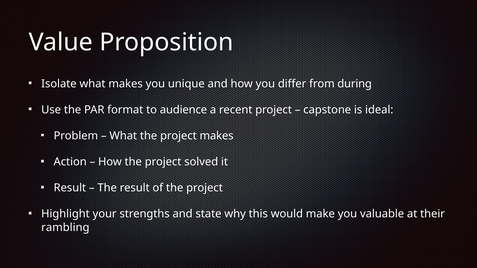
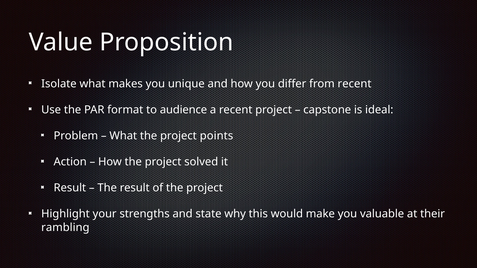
from during: during -> recent (355, 84)
project makes: makes -> points (217, 136)
